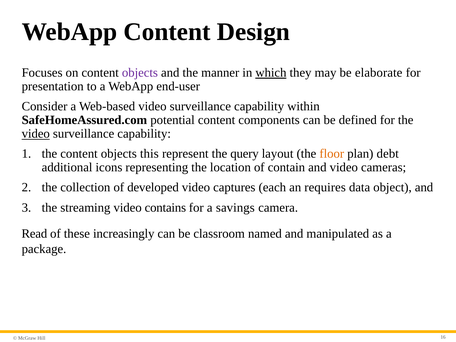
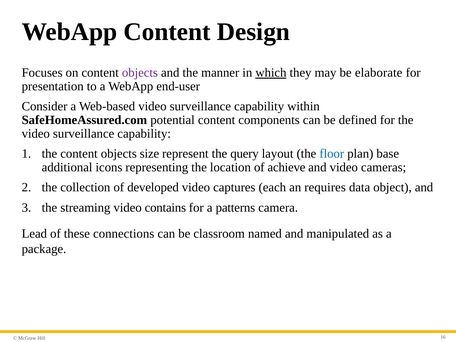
video underline: present -> none (36, 134)
this: this -> size (149, 154)
floor colour: orange -> blue (332, 154)
debt: debt -> base (388, 154)
contain: contain -> achieve (286, 167)
savings: savings -> patterns (235, 207)
Read: Read -> Lead (34, 234)
increasingly: increasingly -> connections (124, 234)
